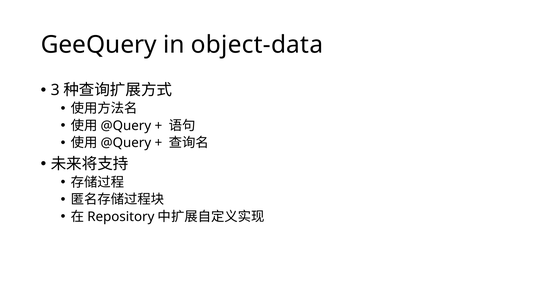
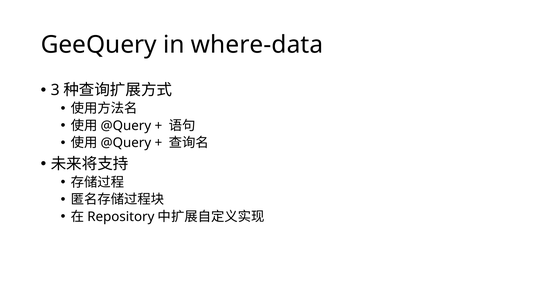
object-data: object-data -> where-data (257, 45)
